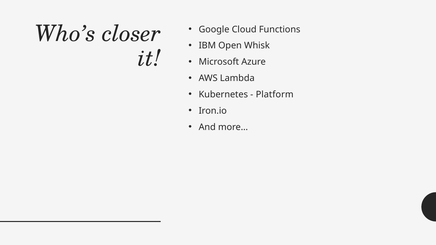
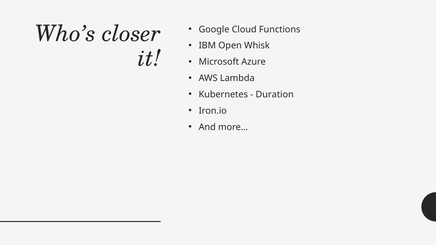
Platform: Platform -> Duration (275, 95)
